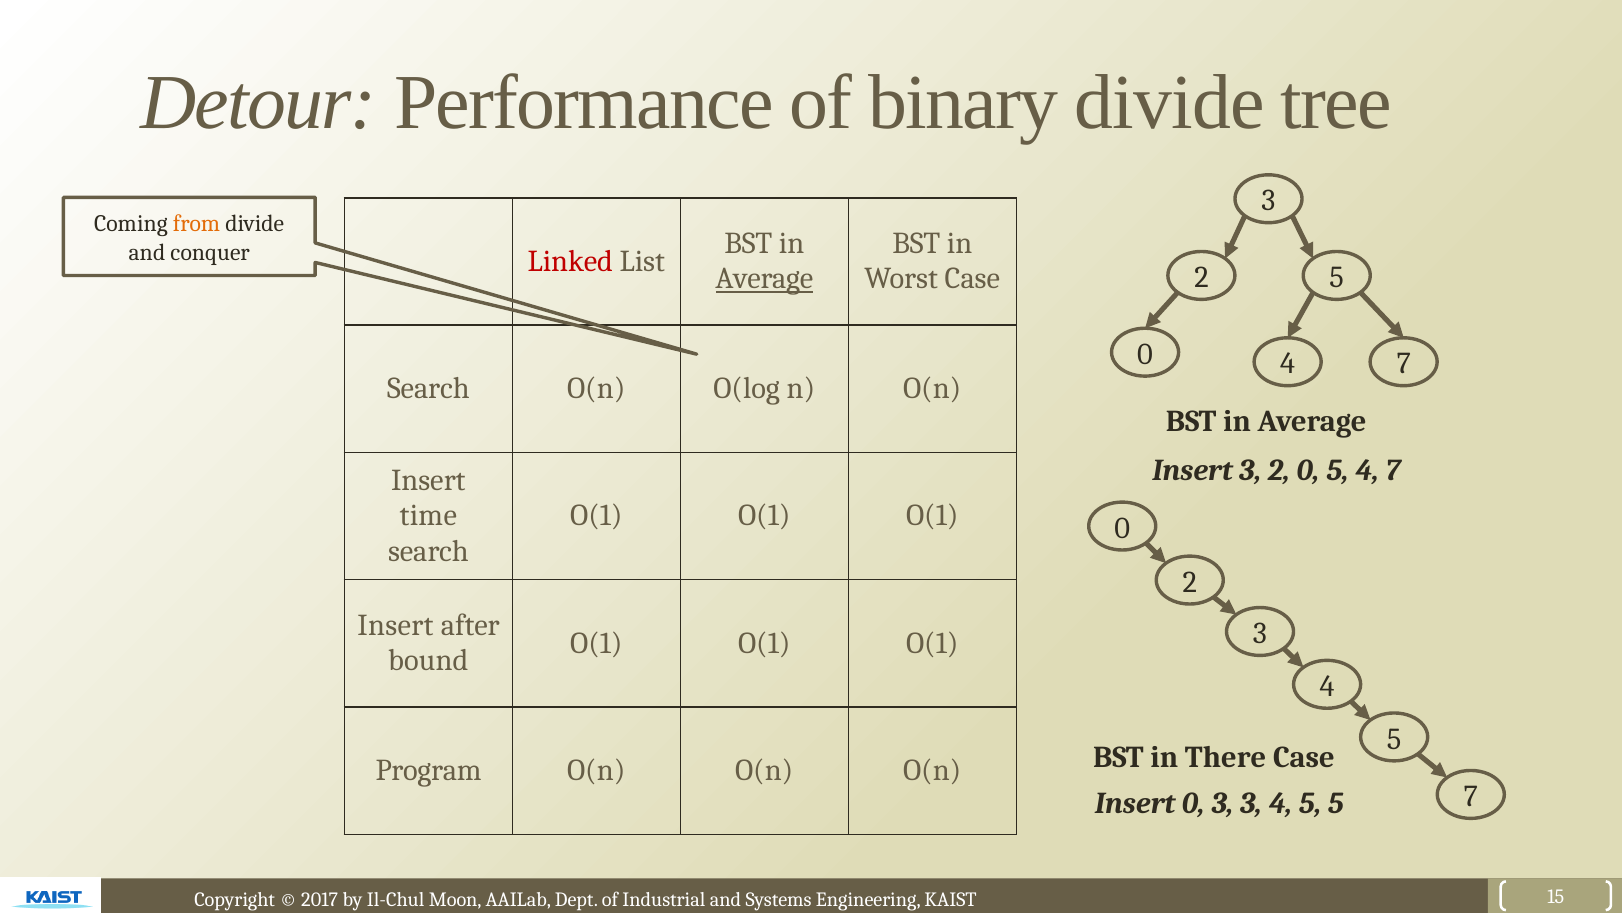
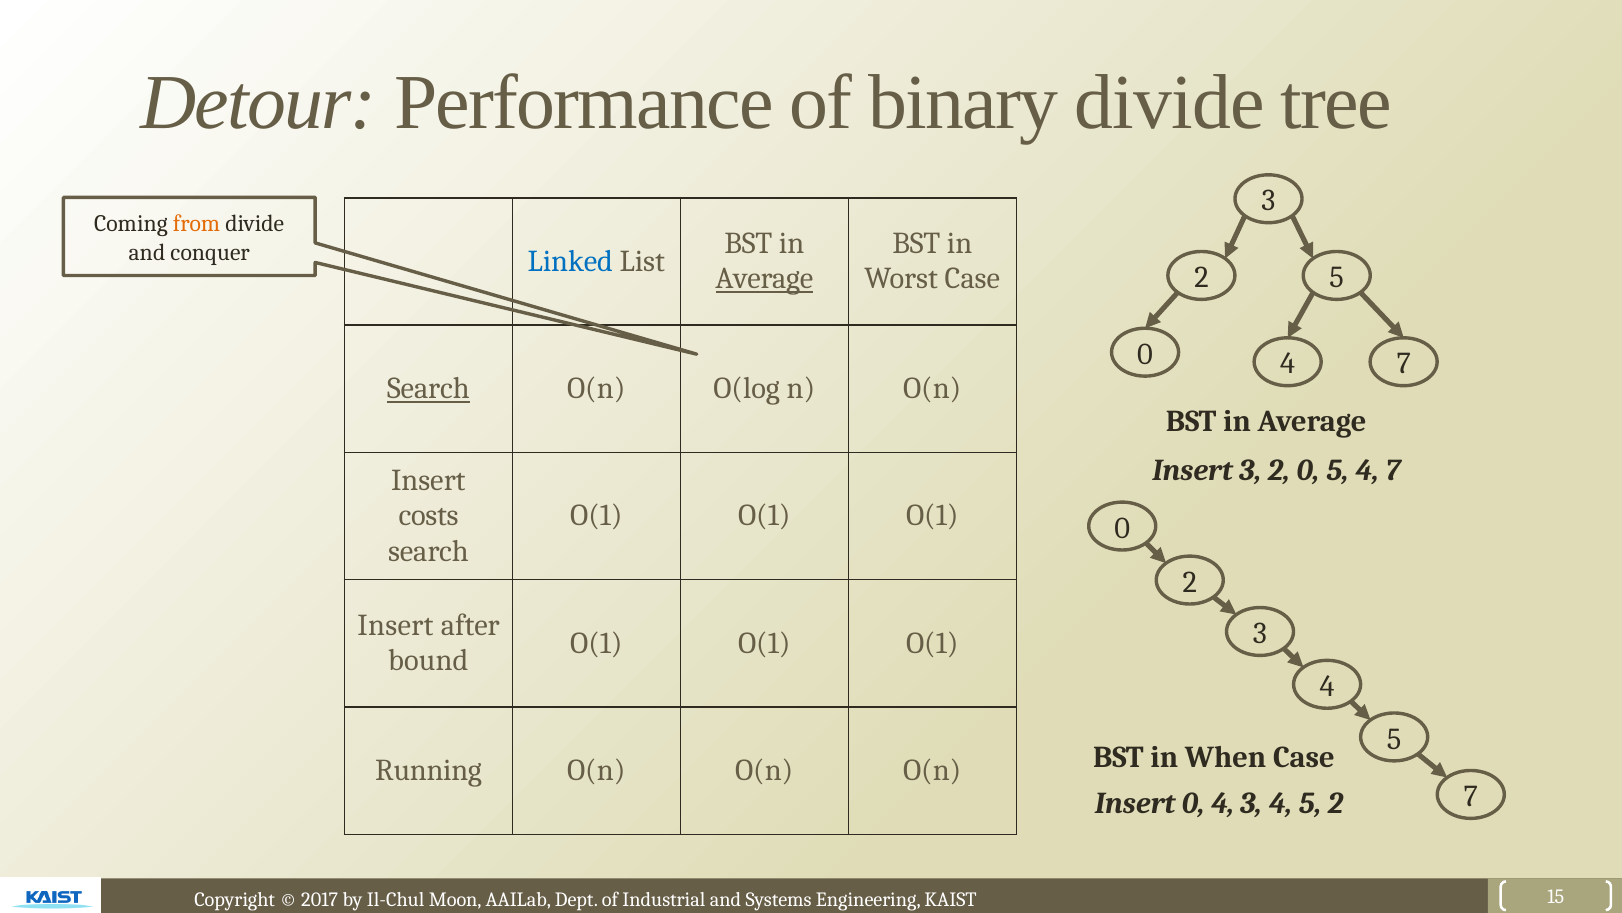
Linked colour: red -> blue (570, 261)
Search underline: none -> present (428, 388)
time: time -> costs (429, 515)
There: There -> When (1226, 757)
Program: Program -> Running (429, 770)
0 3: 3 -> 4 (1223, 803)
5 5: 5 -> 2 (1336, 803)
